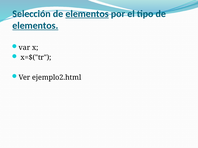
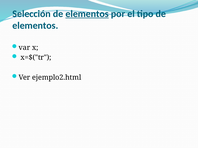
elementos underline: present -> none (35, 26)
